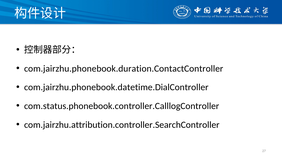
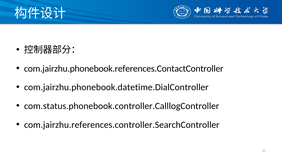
com.jairzhu.phonebook.duration.ContactController: com.jairzhu.phonebook.duration.ContactController -> com.jairzhu.phonebook.references.ContactController (124, 69)
com.jairzhu.attribution.controller.SearchController: com.jairzhu.attribution.controller.SearchController -> com.jairzhu.references.controller.SearchController (122, 125)
